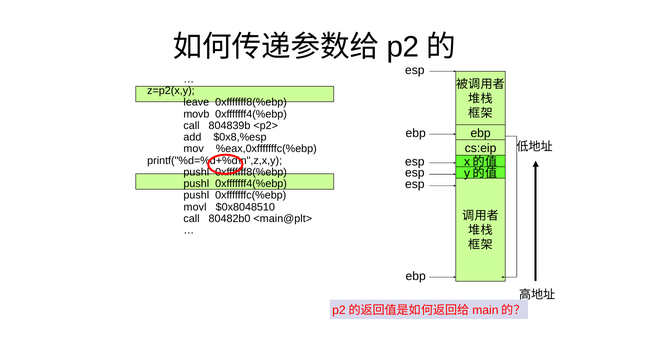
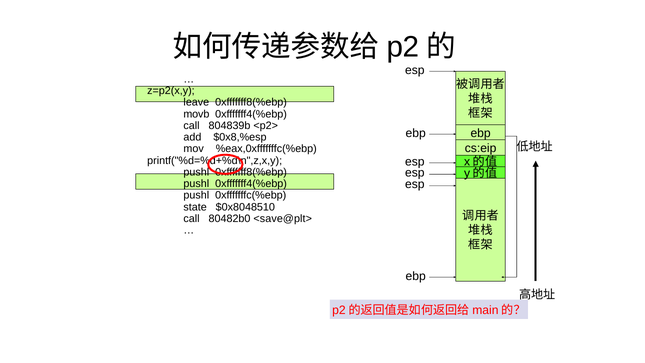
movl: movl -> state (195, 207)
<main@plt>: <main@plt> -> <save@plt> (283, 219)
